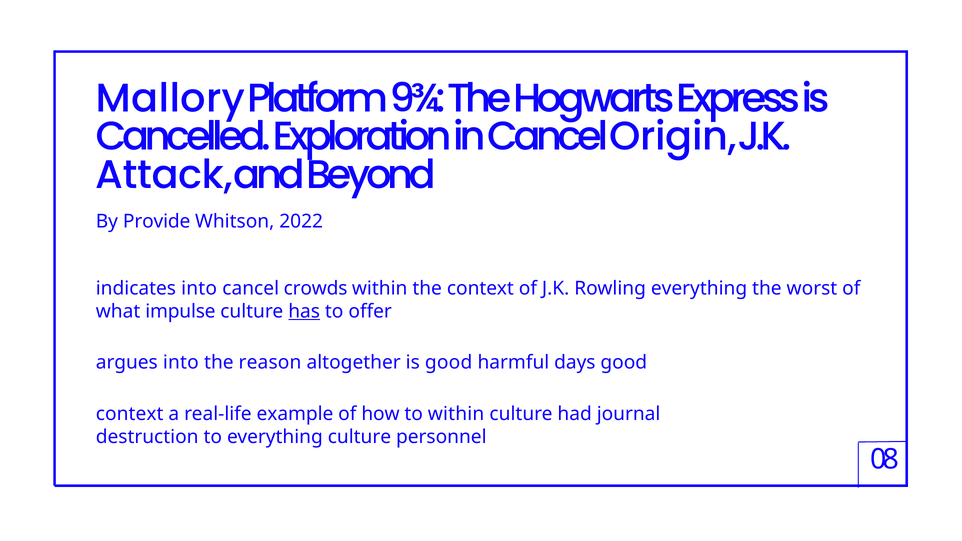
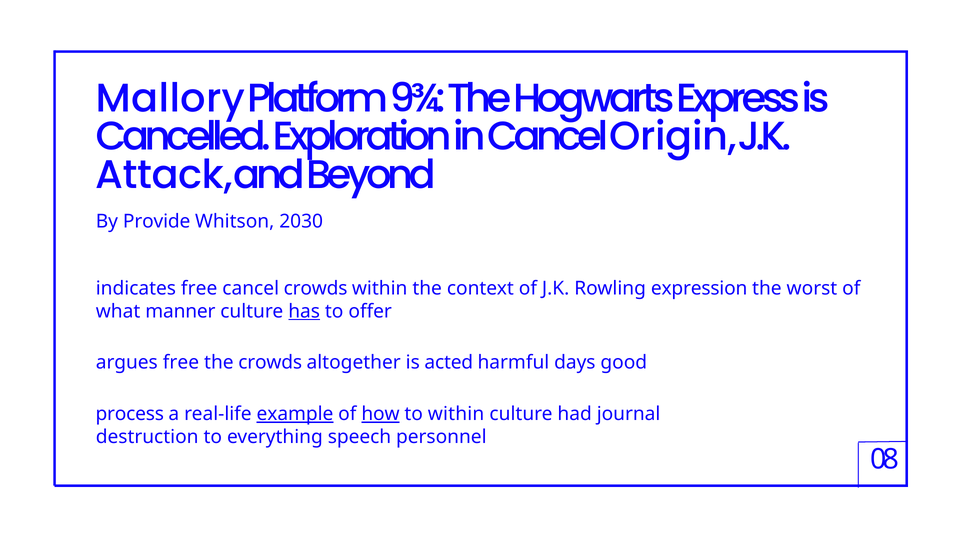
2022: 2022 -> 2030 (301, 221)
indicates into: into -> free (199, 288)
Rowling everything: everything -> expression (699, 288)
impulse: impulse -> manner (180, 311)
argues into: into -> free (181, 363)
the reason: reason -> crowds (270, 363)
is good: good -> acted (449, 363)
context: context -> process (130, 414)
example underline: none -> present (295, 414)
how underline: none -> present (380, 414)
everything culture: culture -> speech (359, 437)
